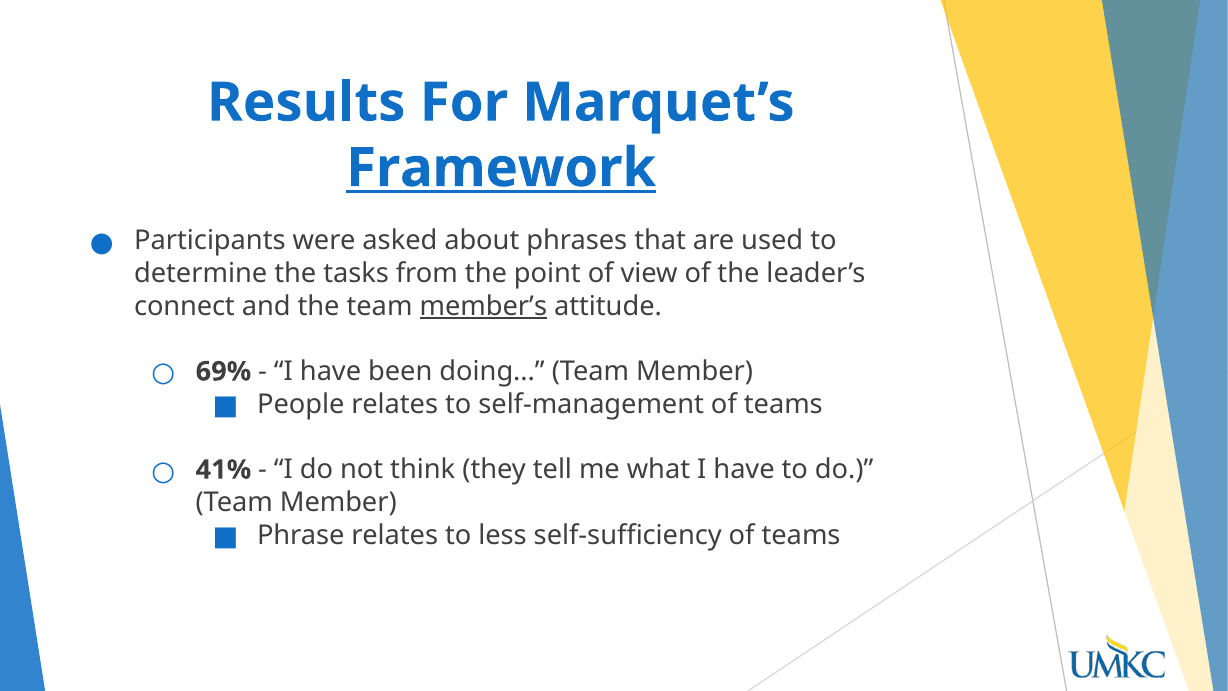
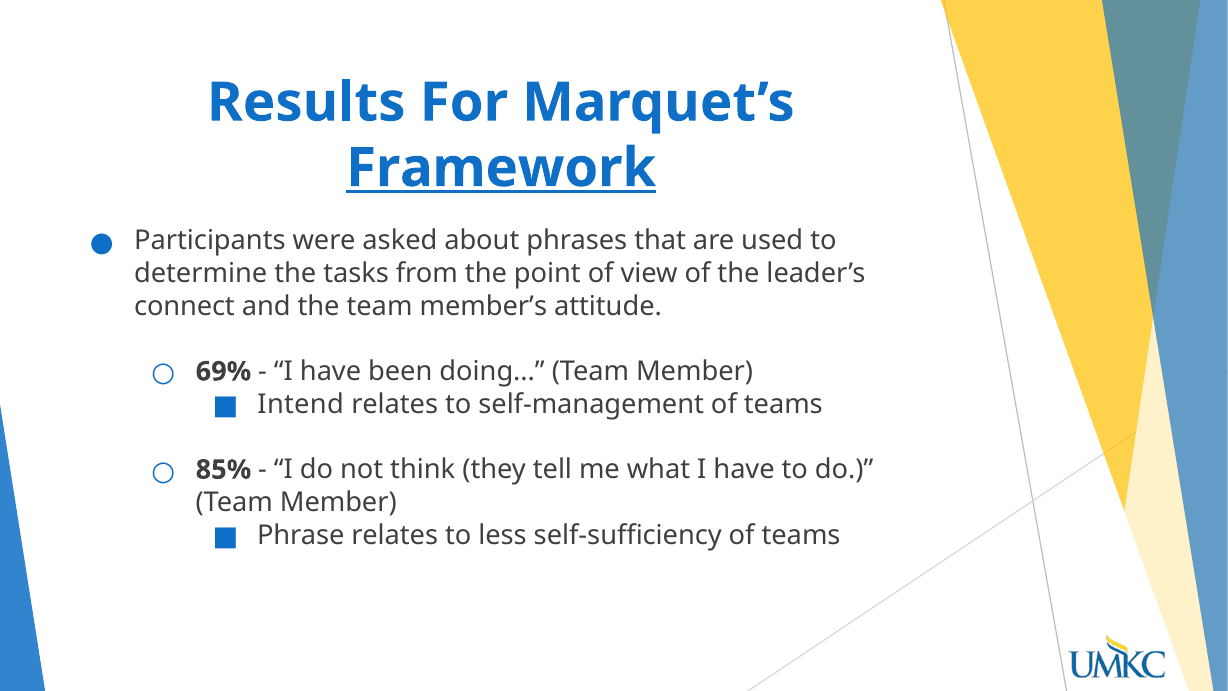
member’s underline: present -> none (483, 306)
People: People -> Intend (301, 404)
41%: 41% -> 85% (223, 470)
